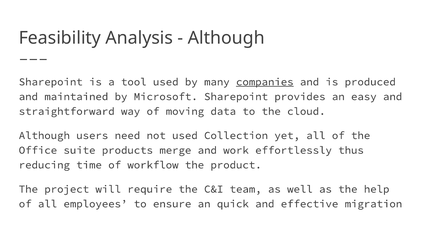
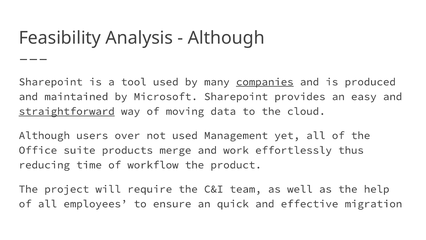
straightforward underline: none -> present (67, 111)
need: need -> over (127, 135)
Collection: Collection -> Management (236, 135)
